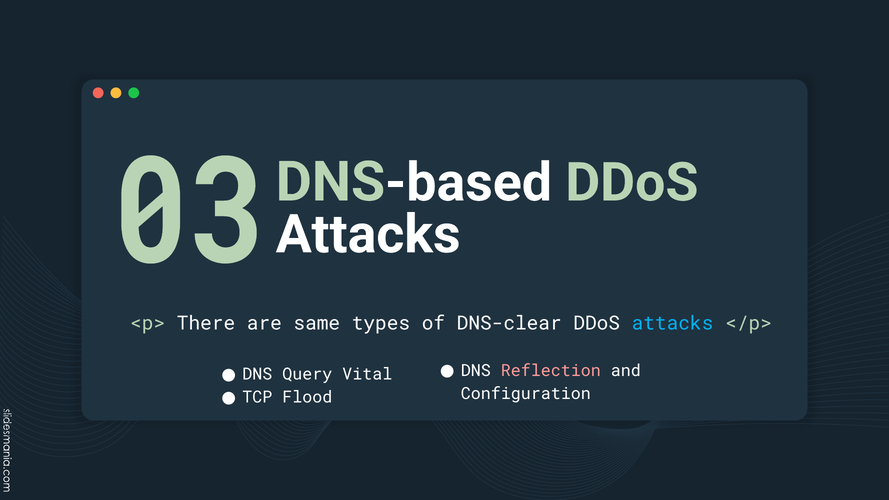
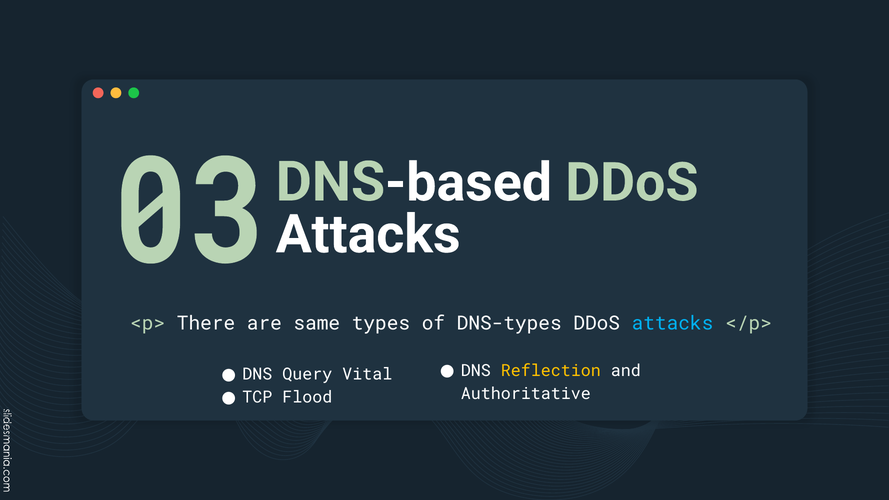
DNS-clear: DNS-clear -> DNS-types (509, 323)
Reflection colour: pink -> yellow (551, 371)
Configuration: Configuration -> Authoritative (526, 394)
